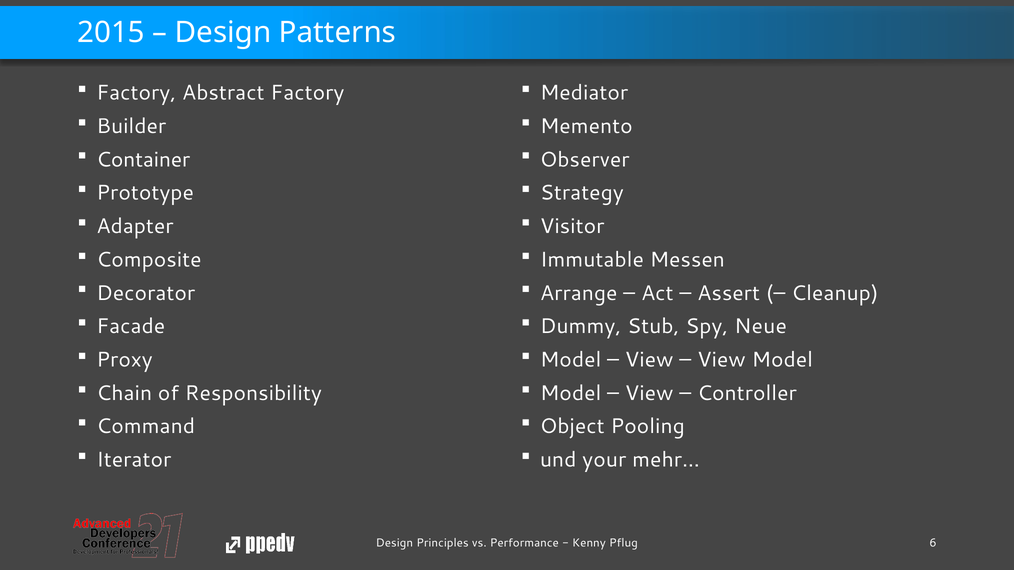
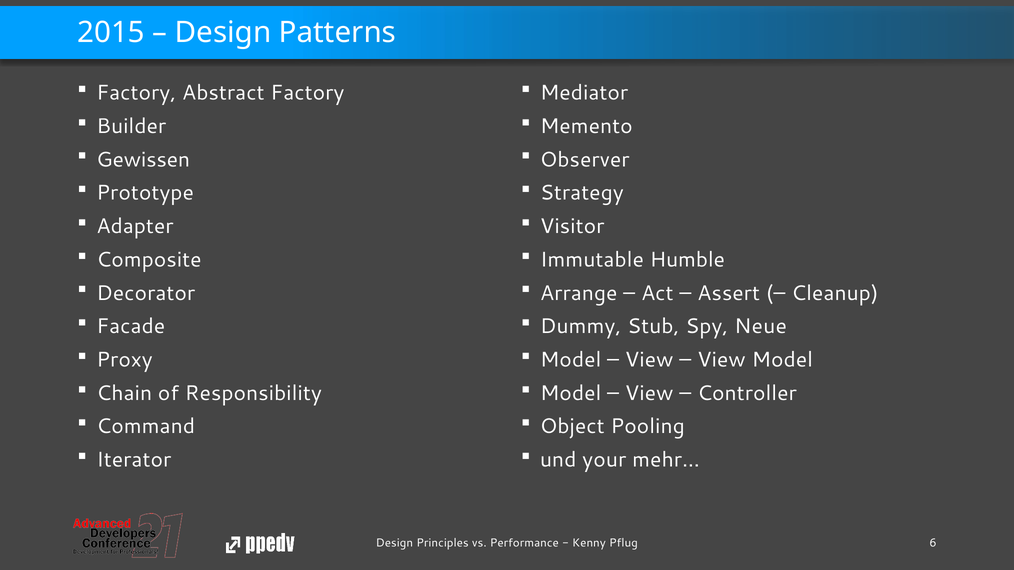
Container: Container -> Gewissen (143, 160)
Messen: Messen -> Humble (687, 260)
